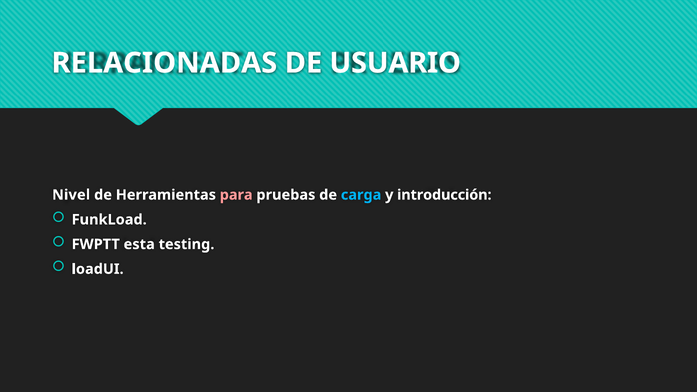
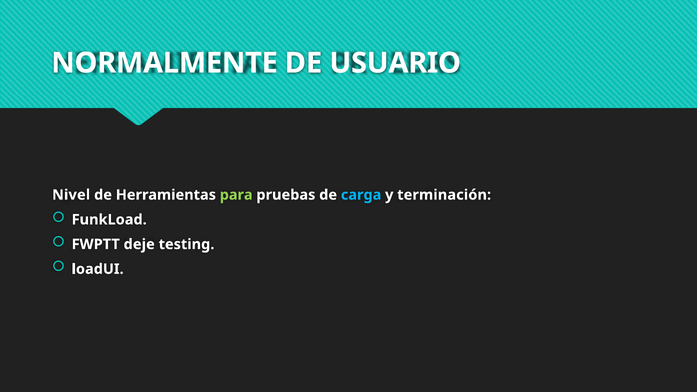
RELACIONADAS: RELACIONADAS -> NORMALMENTE (165, 63)
para colour: pink -> light green (236, 195)
introducción: introducción -> terminación (444, 195)
esta: esta -> deje (139, 244)
